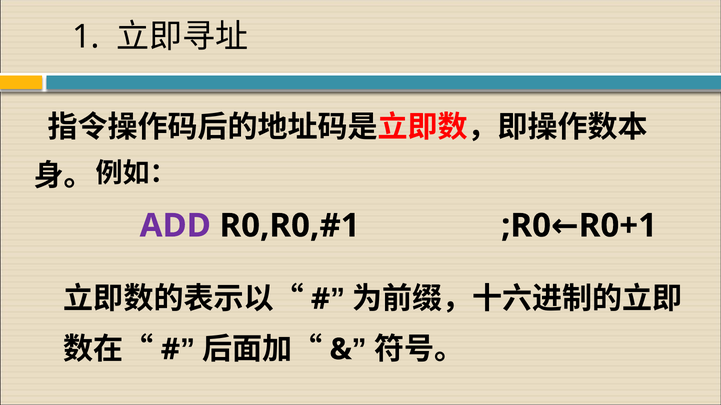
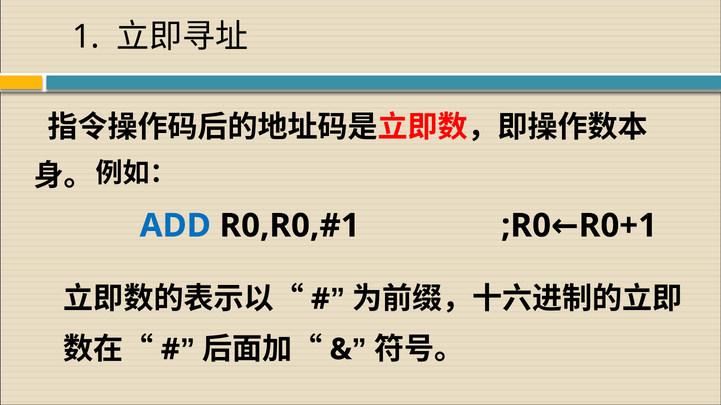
ADD colour: purple -> blue (175, 226)
